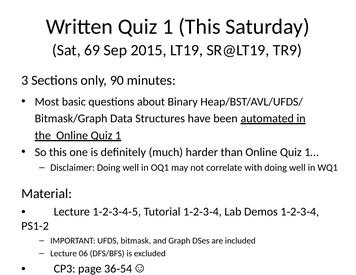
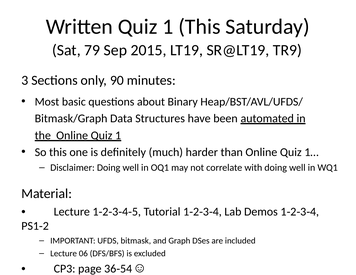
69: 69 -> 79 (92, 50)
